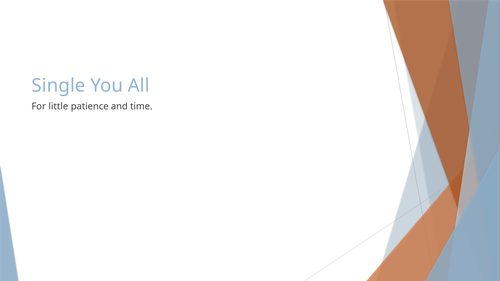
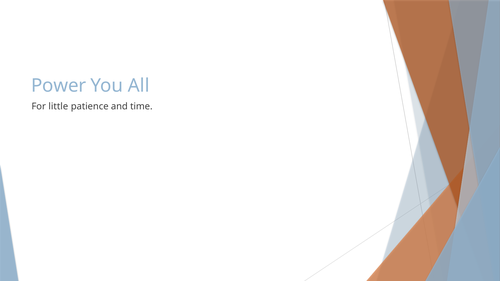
Single: Single -> Power (59, 86)
